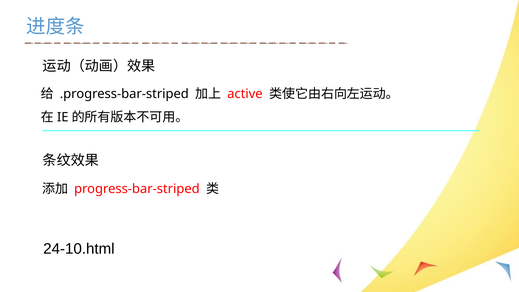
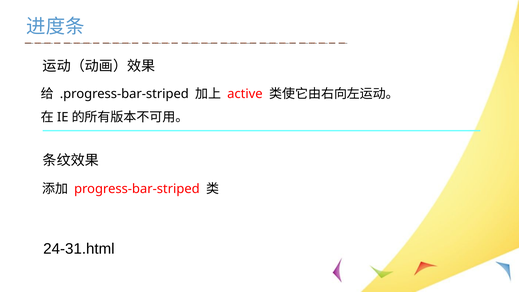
24-10.html: 24-10.html -> 24-31.html (79, 249)
